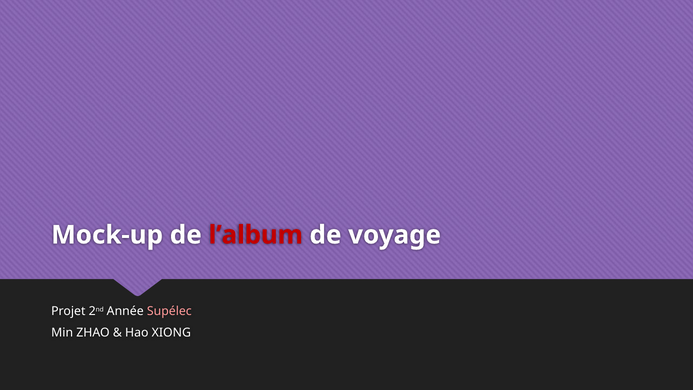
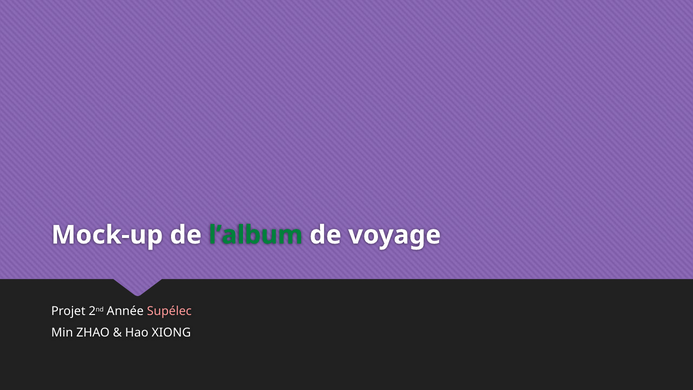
l’album colour: red -> green (256, 235)
